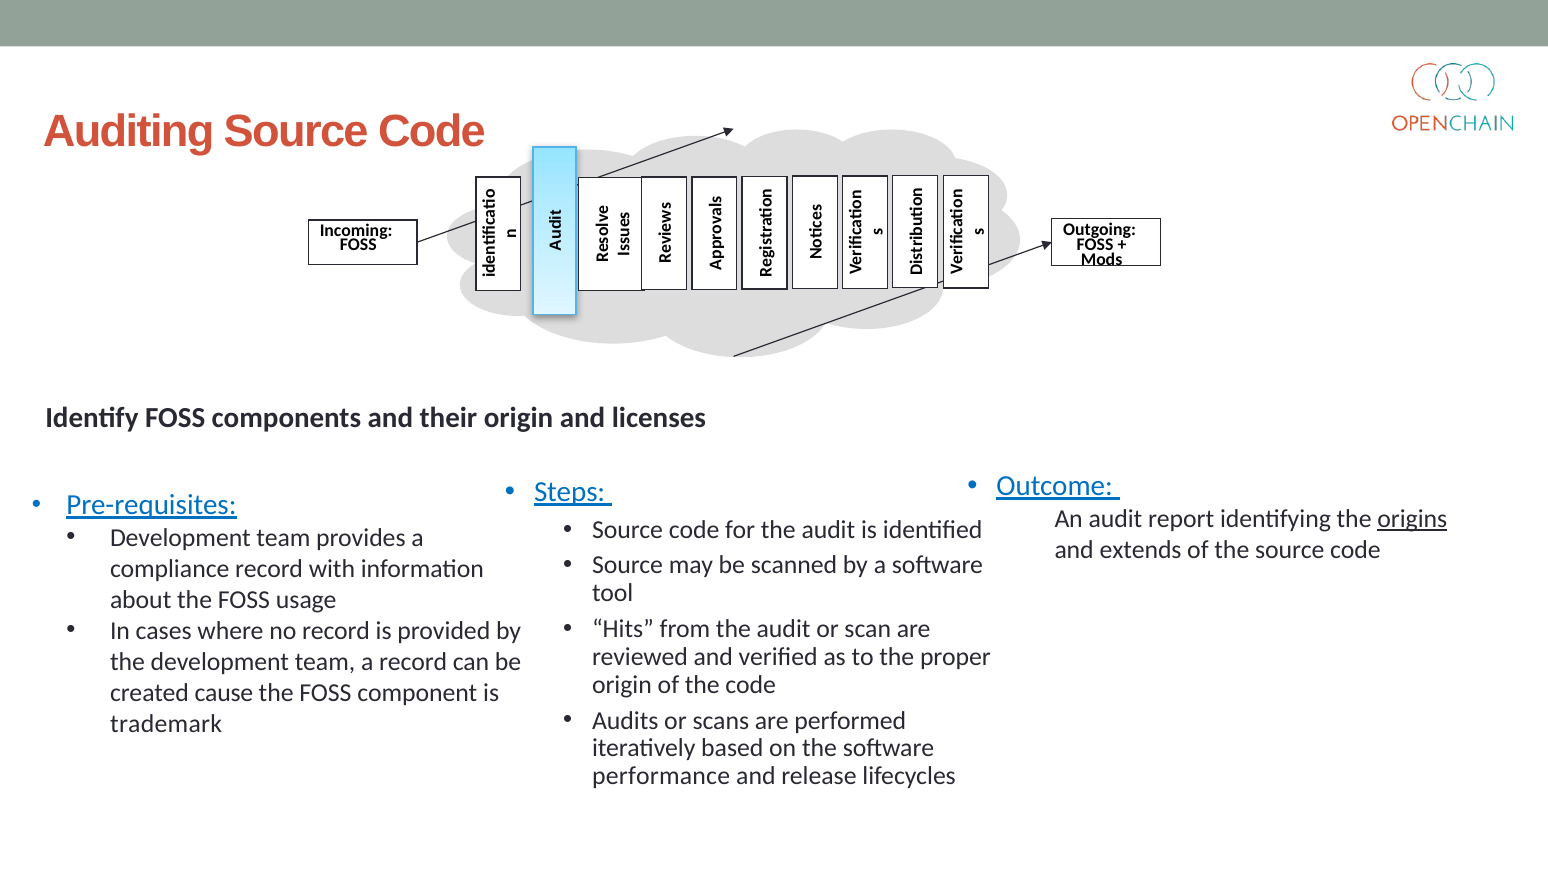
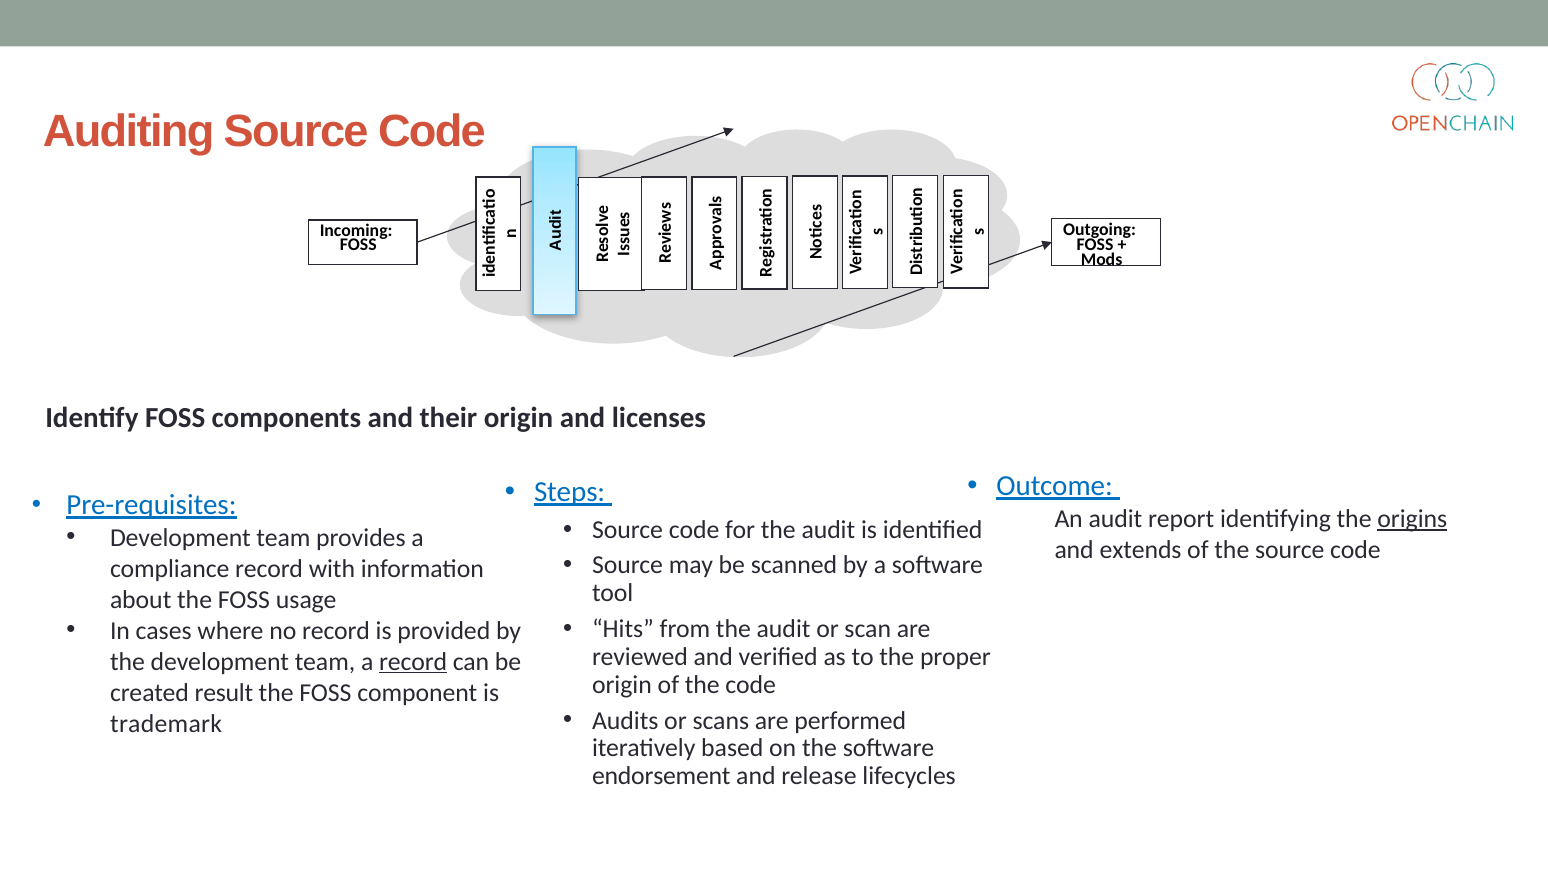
record underline: none -> present (413, 661)
cause: cause -> result (224, 692)
performance: performance -> endorsement (661, 776)
